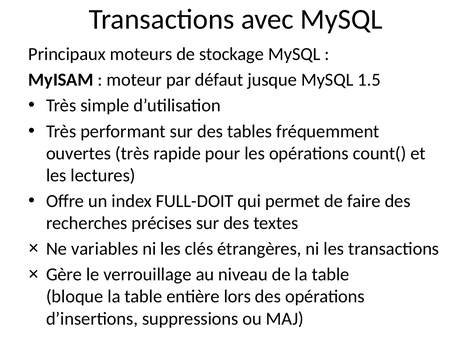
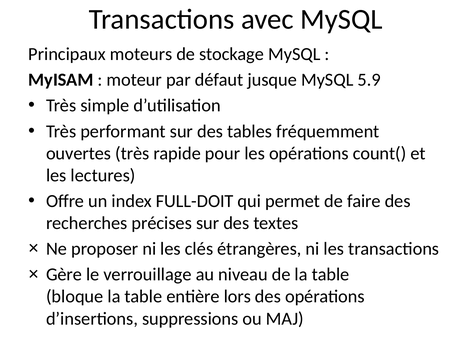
1.5: 1.5 -> 5.9 (369, 80)
variables: variables -> proposer (105, 249)
